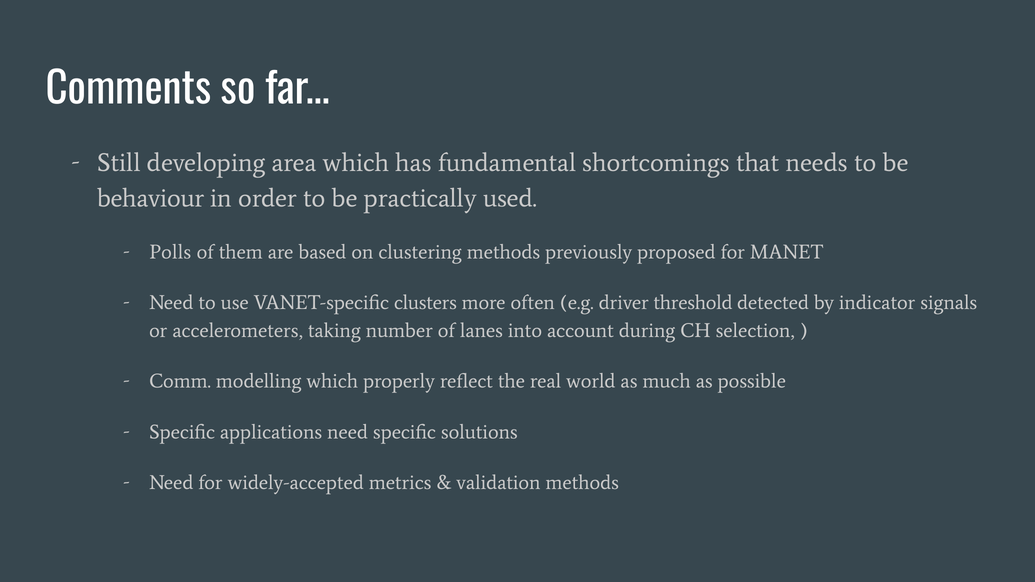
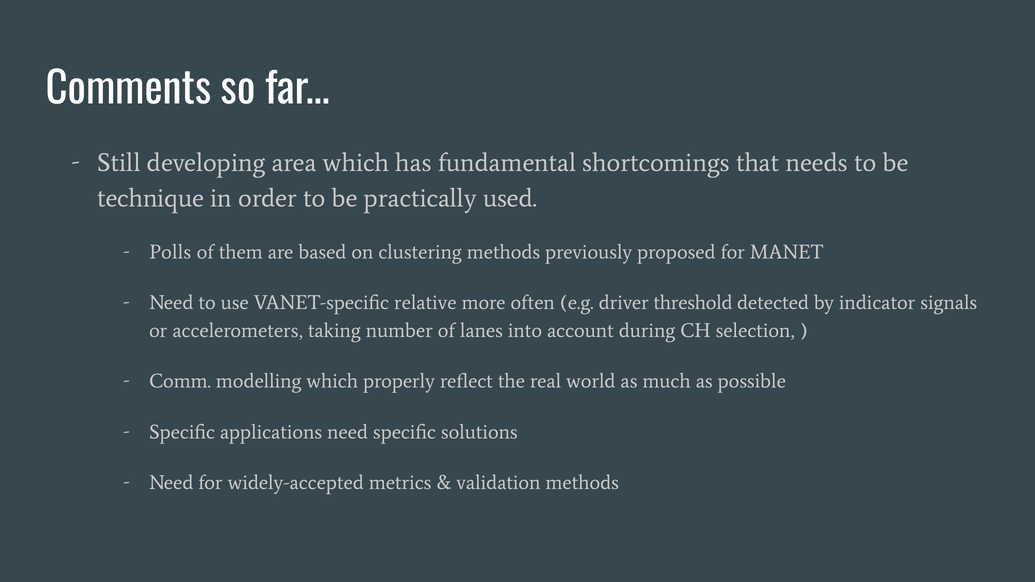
behaviour: behaviour -> technique (151, 198)
clusters: clusters -> relative (425, 303)
